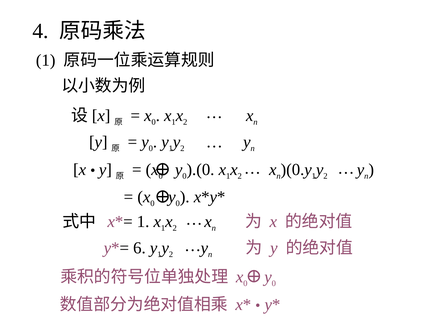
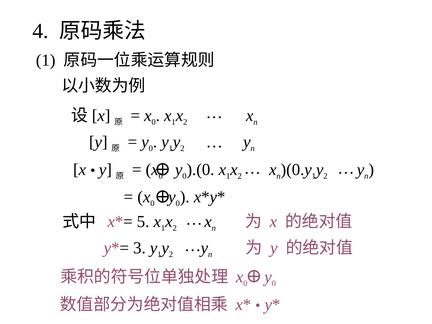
1: 1 -> 5 (143, 222)
6: 6 -> 3 (139, 248)
